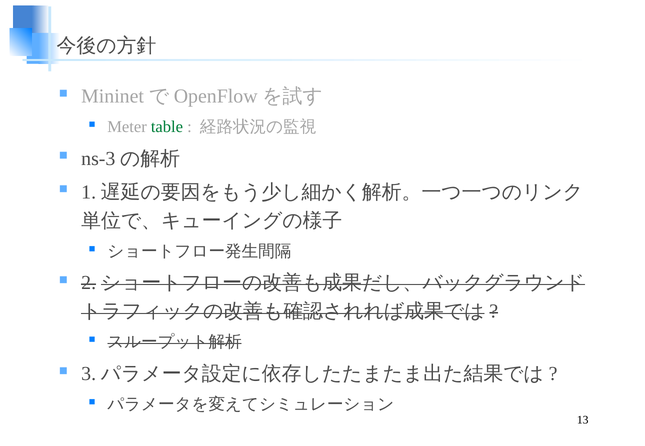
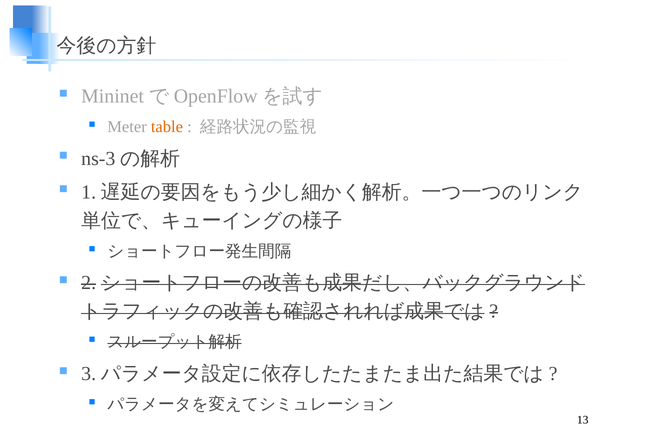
table colour: green -> orange (167, 127)
